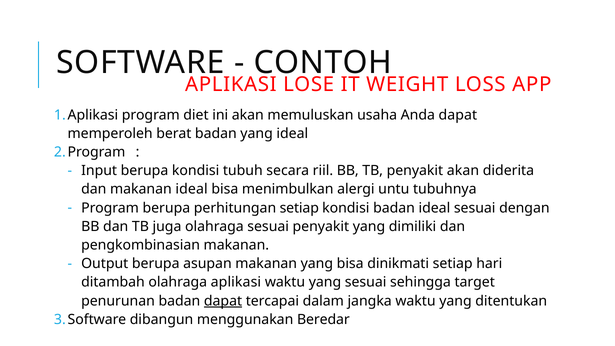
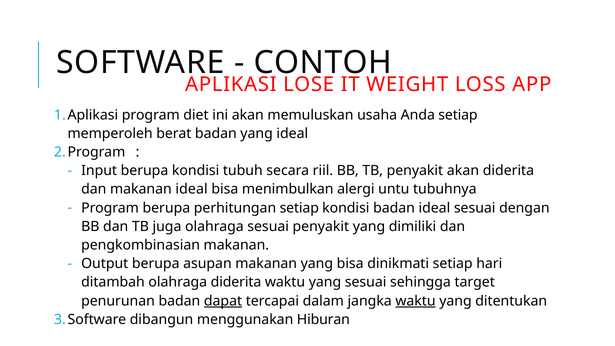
Anda dapat: dapat -> setiap (458, 115)
olahraga aplikasi: aplikasi -> diderita (236, 282)
waktu underline: none -> present (416, 301)
Beredar: Beredar -> Hiburan (323, 319)
